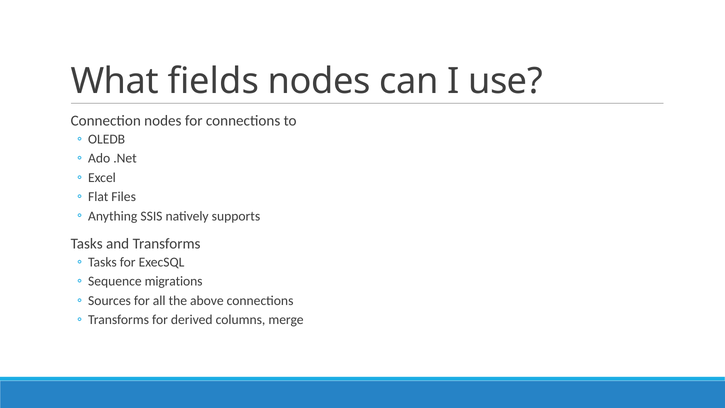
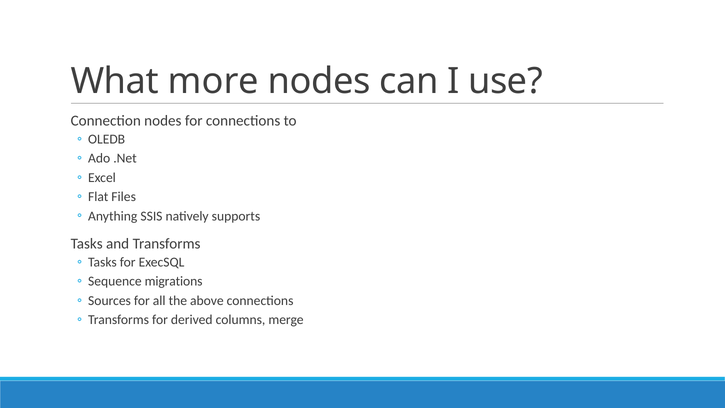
fields: fields -> more (213, 81)
